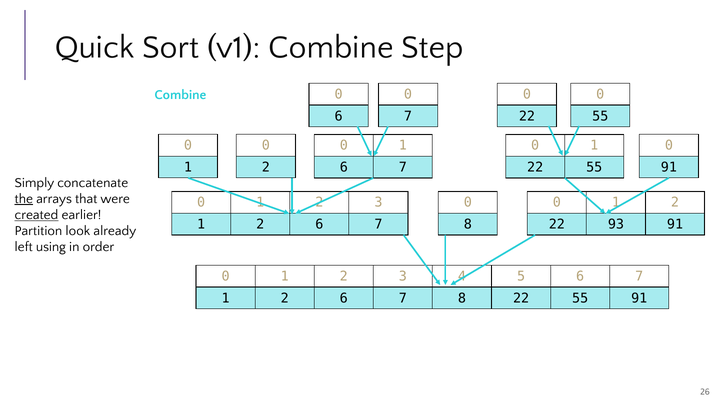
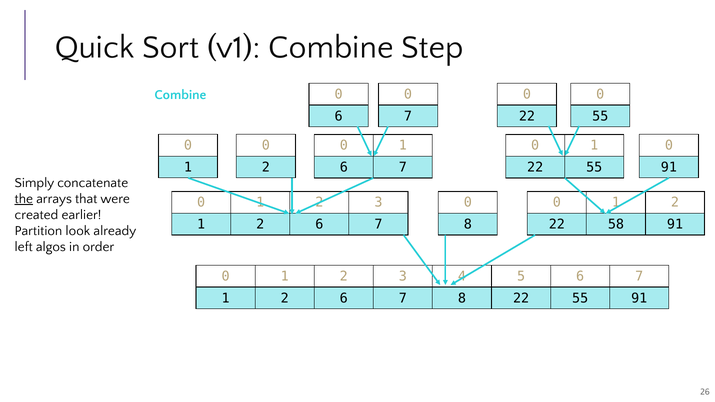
created underline: present -> none (36, 215)
93: 93 -> 58 (616, 224)
using: using -> algos (51, 247)
